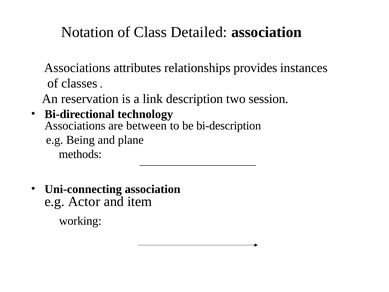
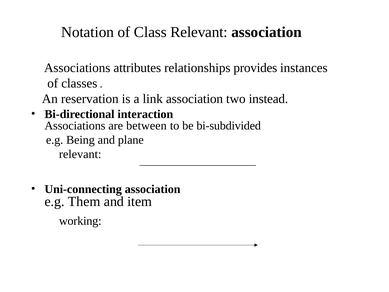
Class Detailed: Detailed -> Relevant (199, 32)
link description: description -> association (195, 99)
session: session -> instead (268, 99)
technology: technology -> interaction (145, 114)
bi-description: bi-description -> bi-subdivided (229, 126)
methods: methods -> relevant (80, 154)
Actor: Actor -> Them (84, 201)
